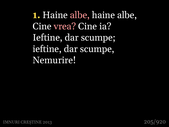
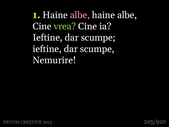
vrea colour: pink -> light green (65, 26)
